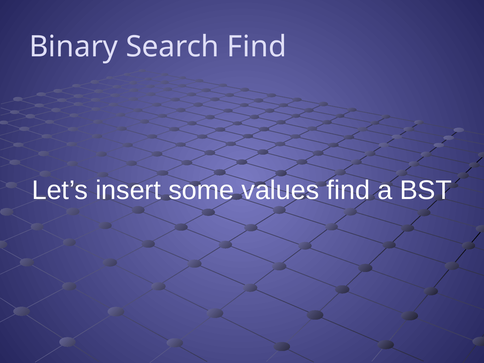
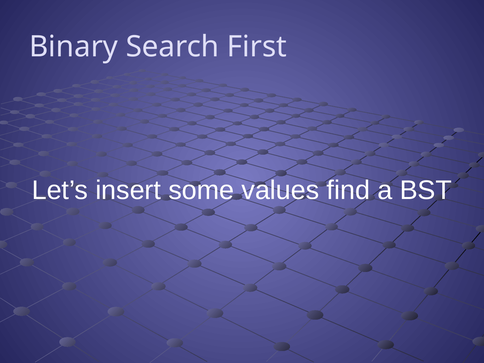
Search Find: Find -> First (257, 47)
